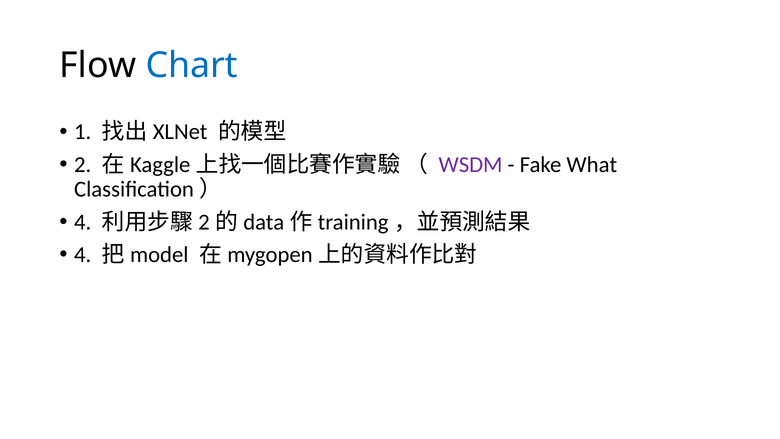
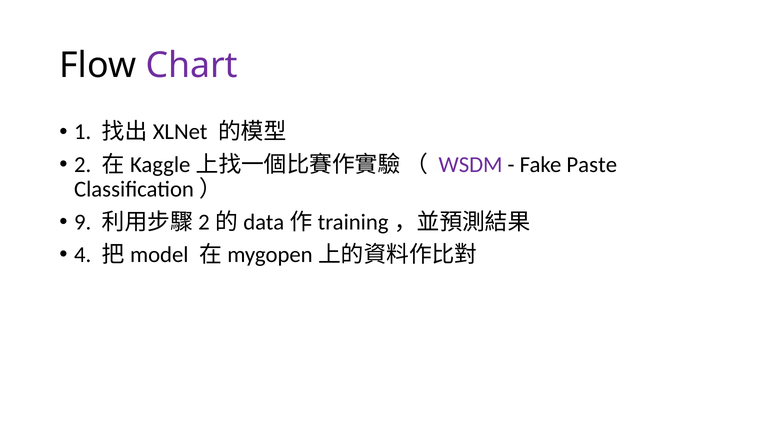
Chart colour: blue -> purple (192, 66)
What: What -> Paste (592, 165)
4: 4 -> 9 (83, 222)
